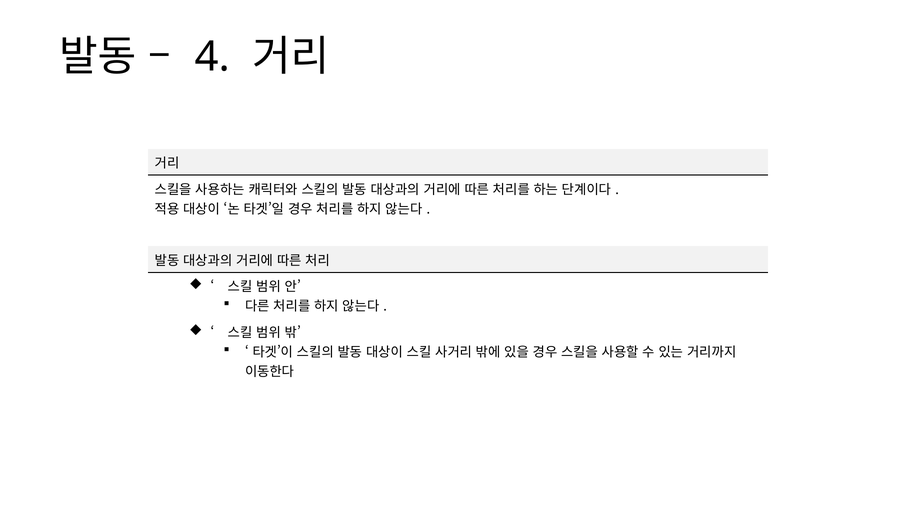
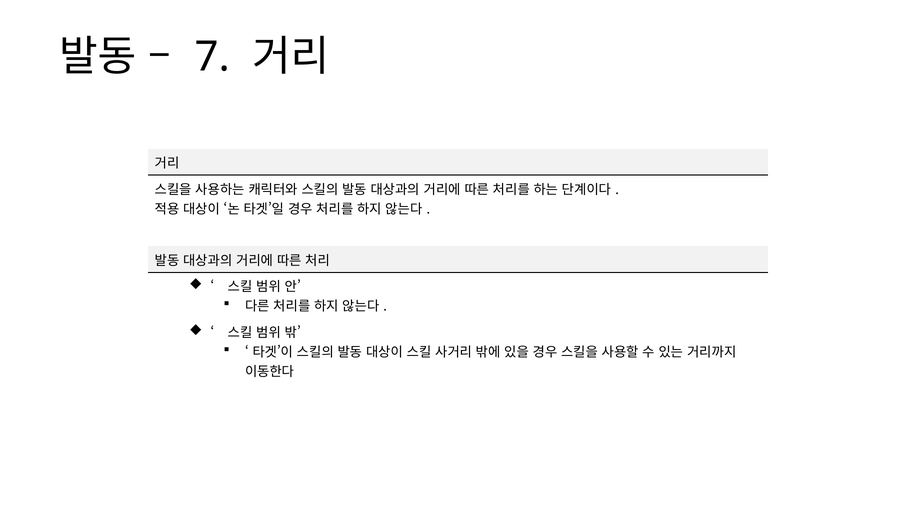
4: 4 -> 7 (212, 57)
